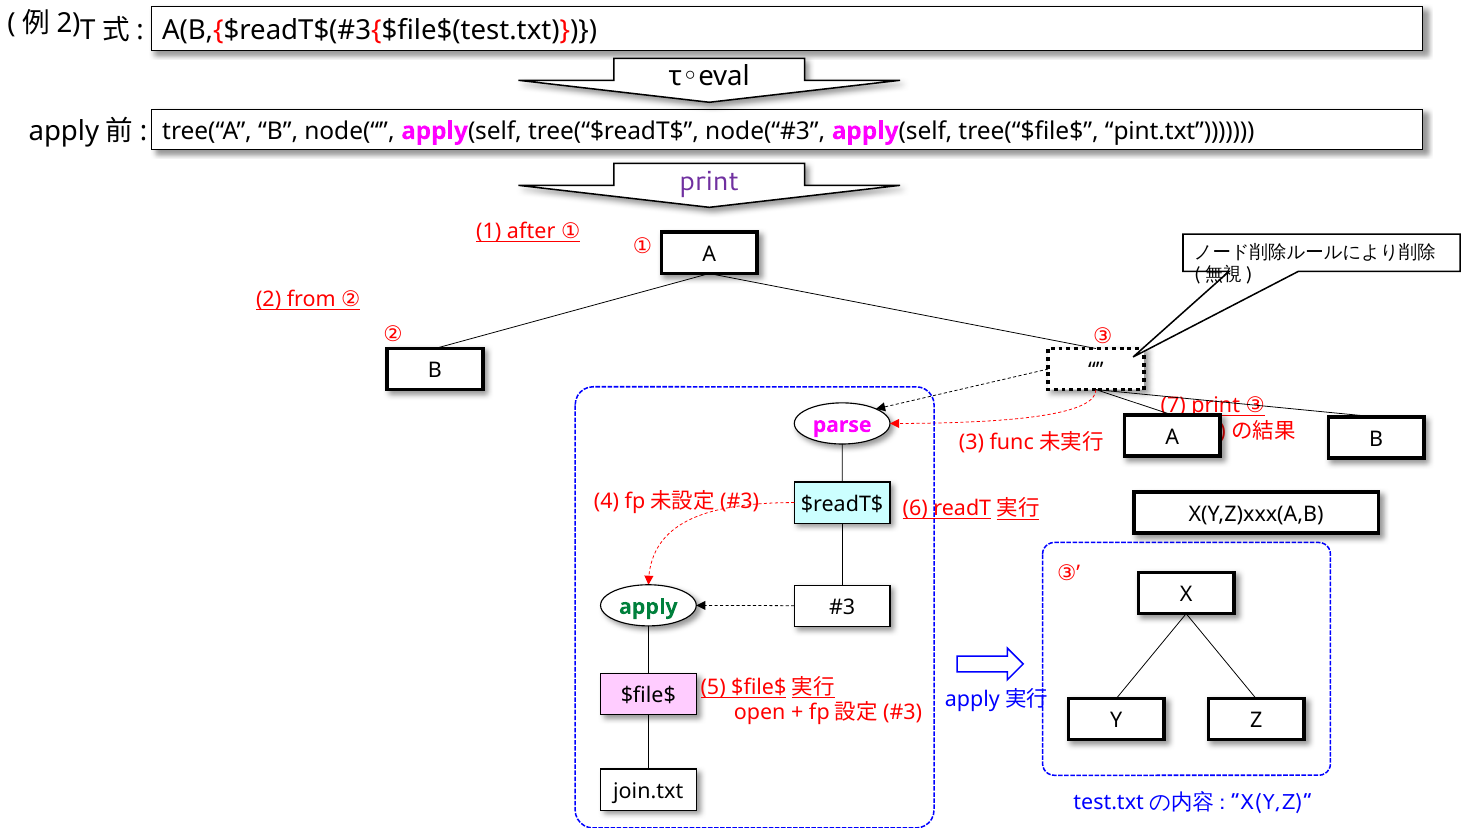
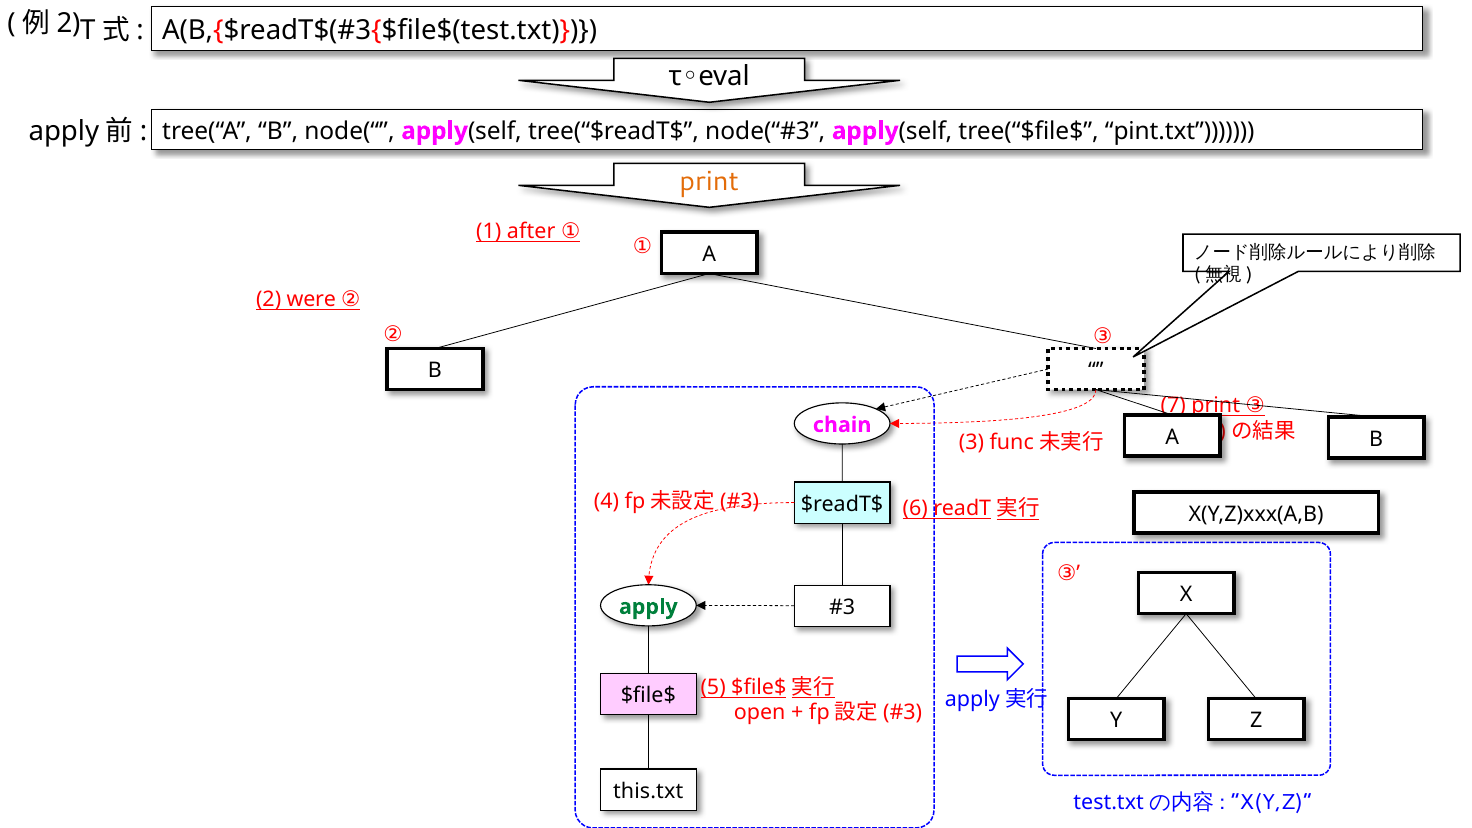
print colour: purple -> orange (709, 182)
from: from -> were (311, 300)
parse: parse -> chain (842, 425)
join.txt: join.txt -> this.txt (648, 791)
